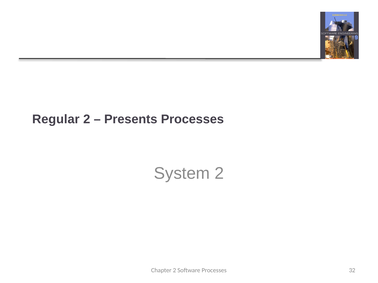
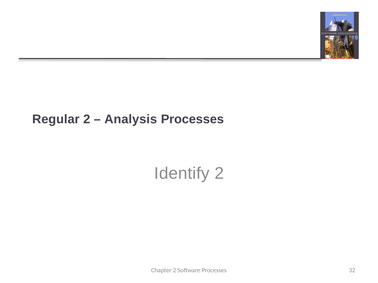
Presents: Presents -> Analysis (131, 119)
System: System -> Identify (182, 174)
